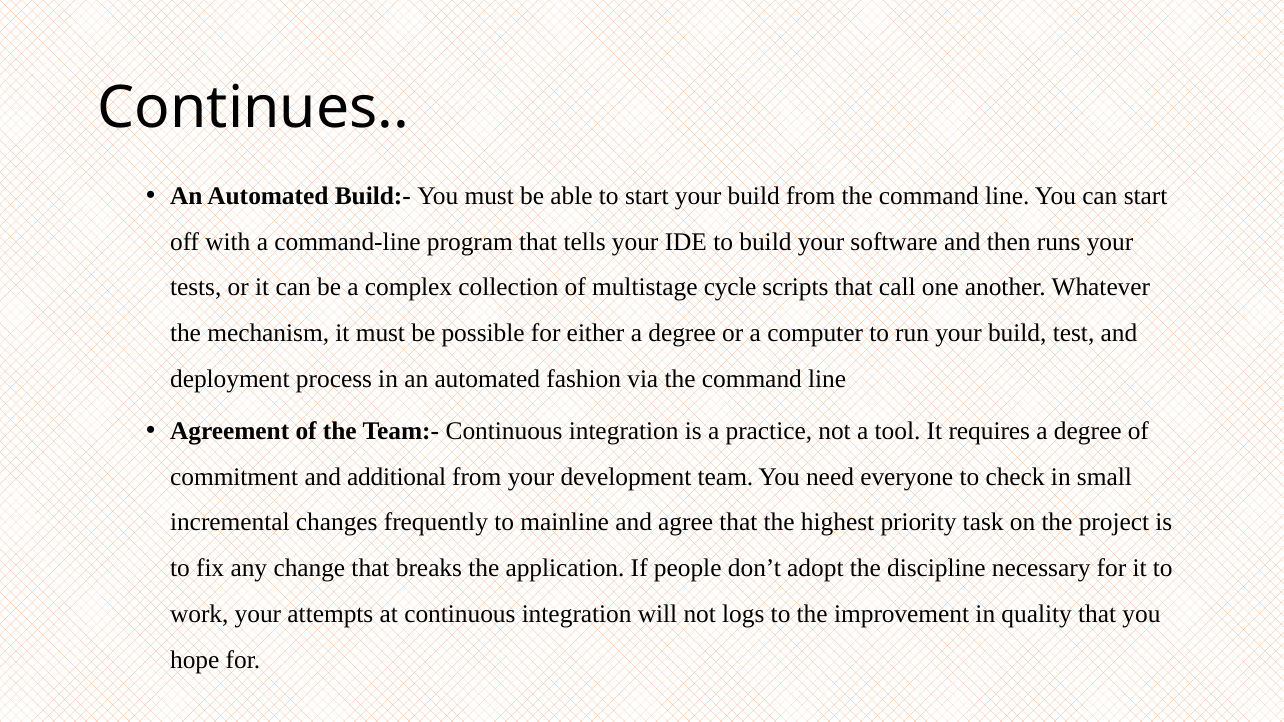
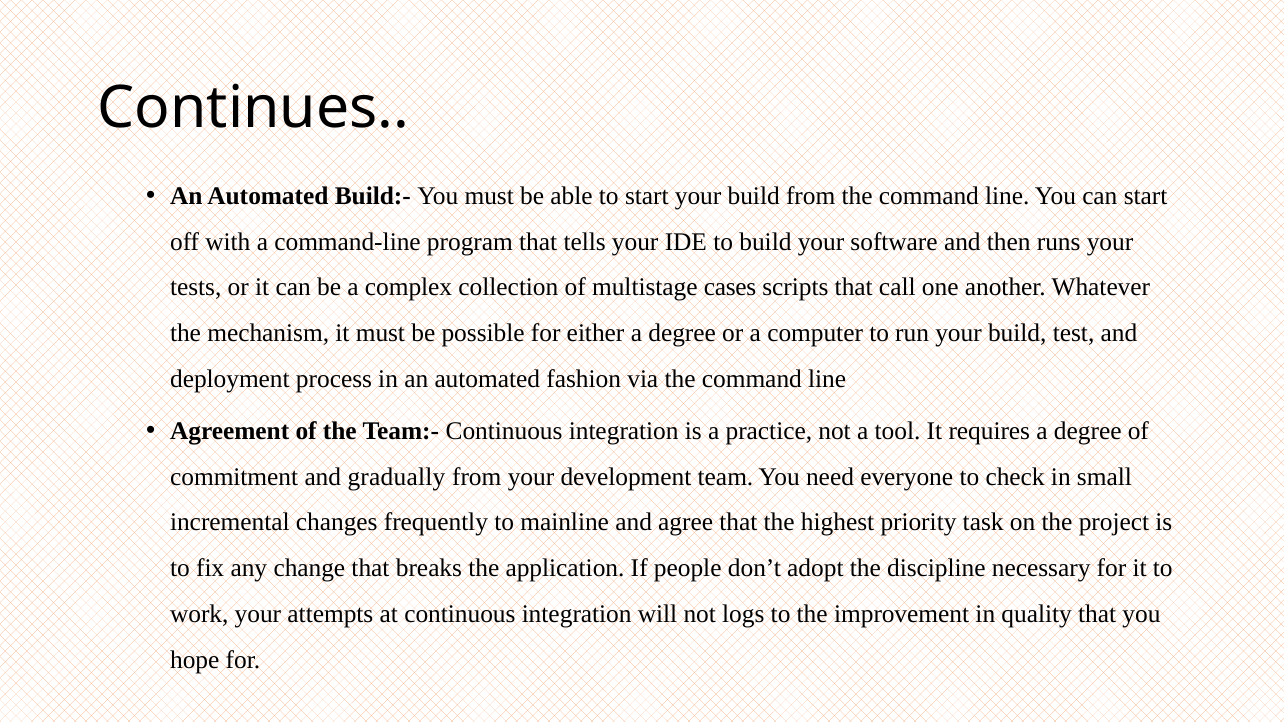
cycle: cycle -> cases (730, 287)
additional: additional -> gradually (396, 477)
